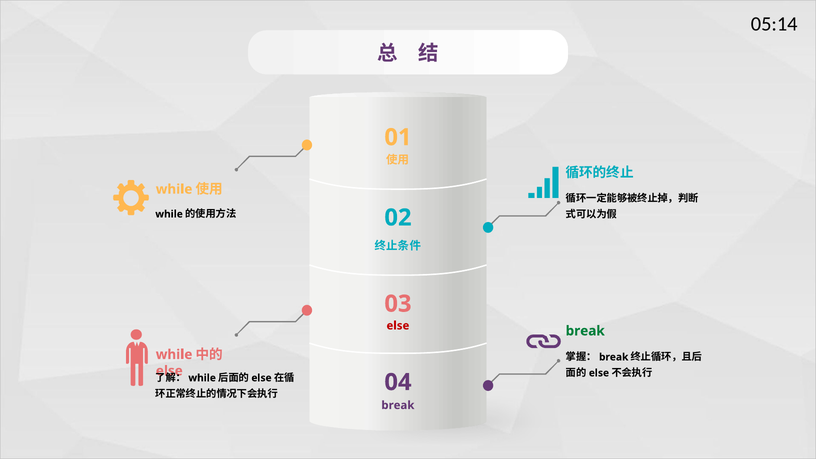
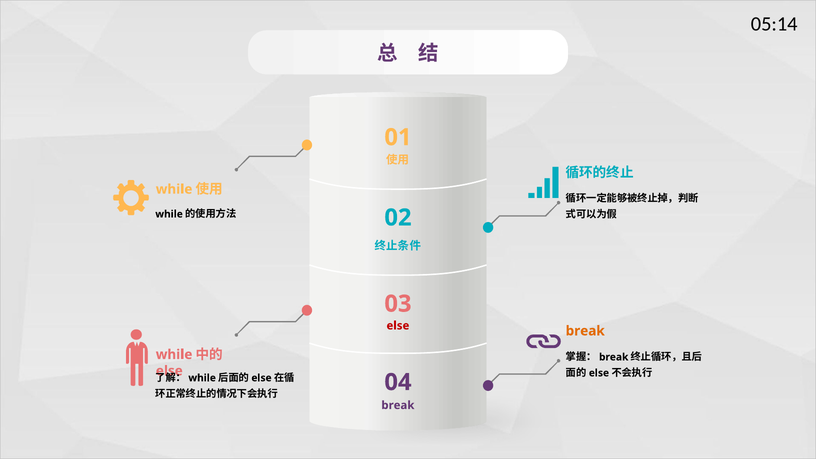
break colour: green -> orange (585, 331)
